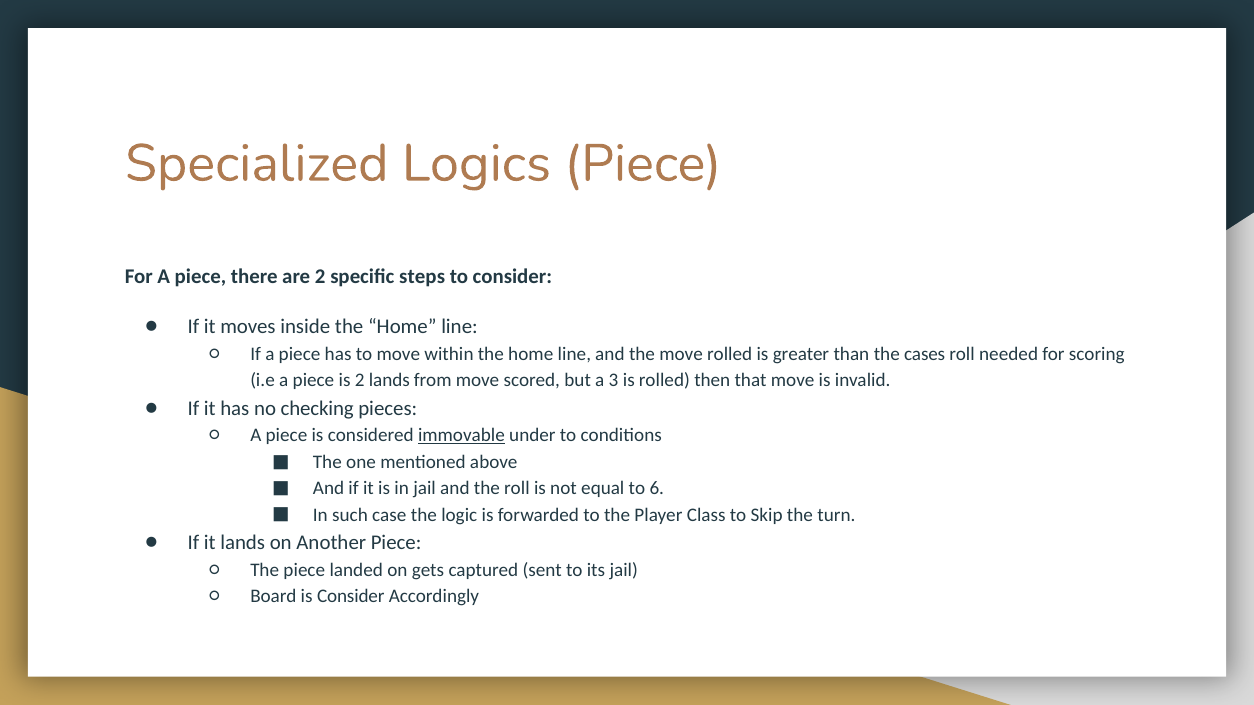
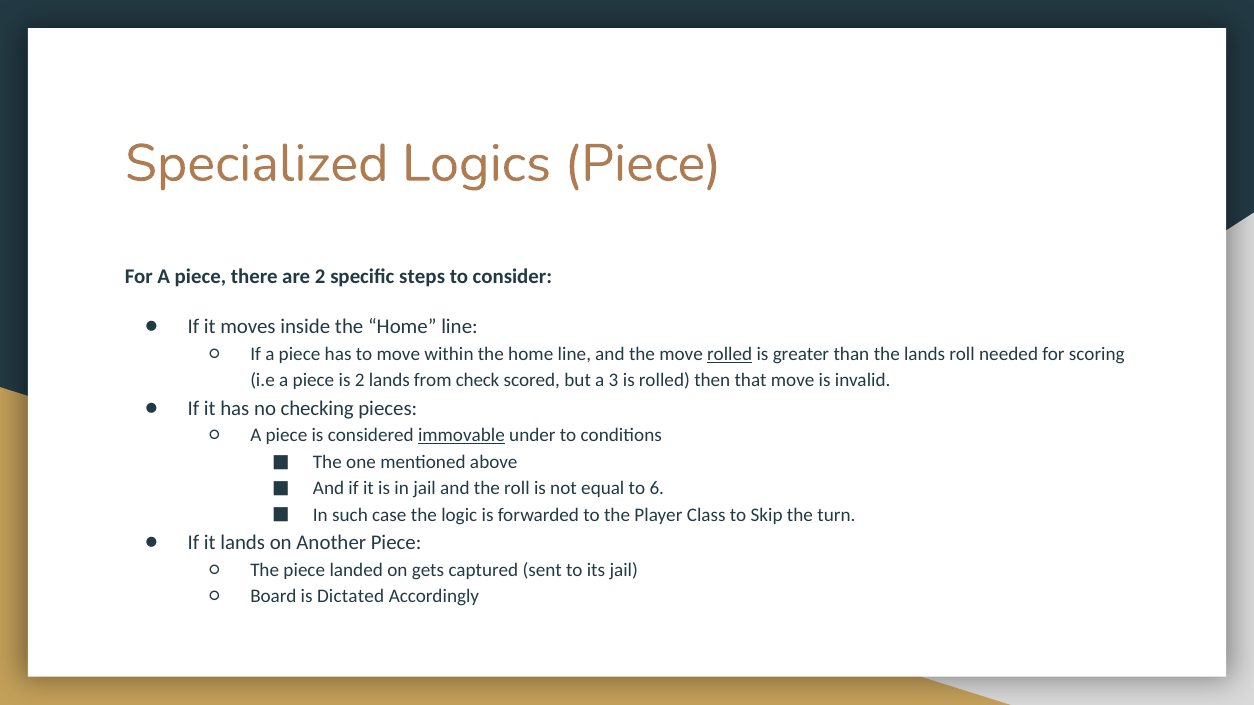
rolled underline: none -> present (730, 354)
the cases: cases -> lands (925, 354)
from move: move -> check (478, 381)
is Consider: Consider -> Dictated (351, 597)
